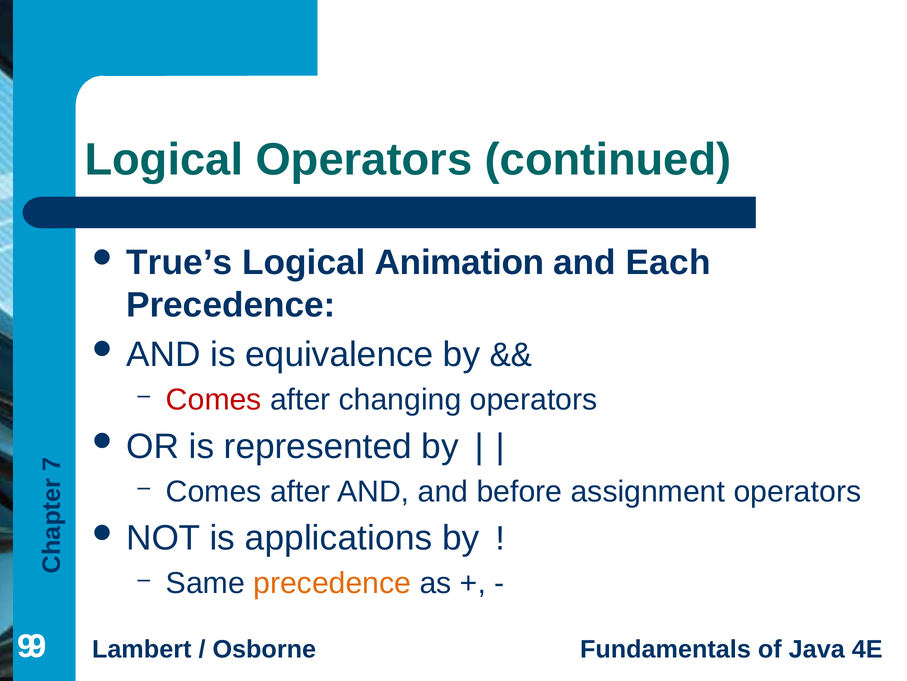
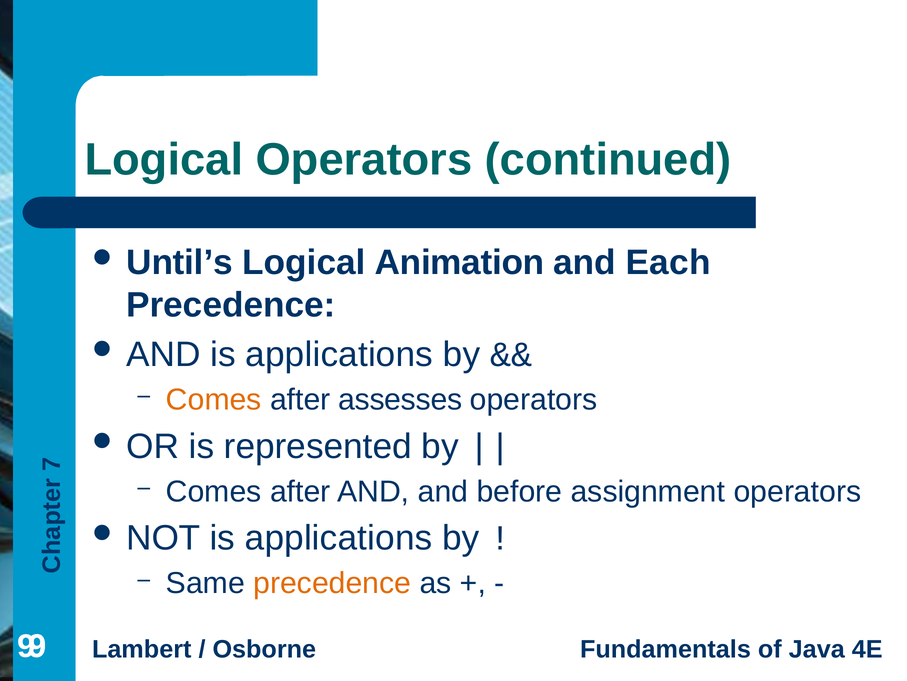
True’s: True’s -> Until’s (180, 262)
AND is equivalence: equivalence -> applications (339, 354)
Comes colour: red -> orange (214, 399)
changing: changing -> assesses (400, 399)
